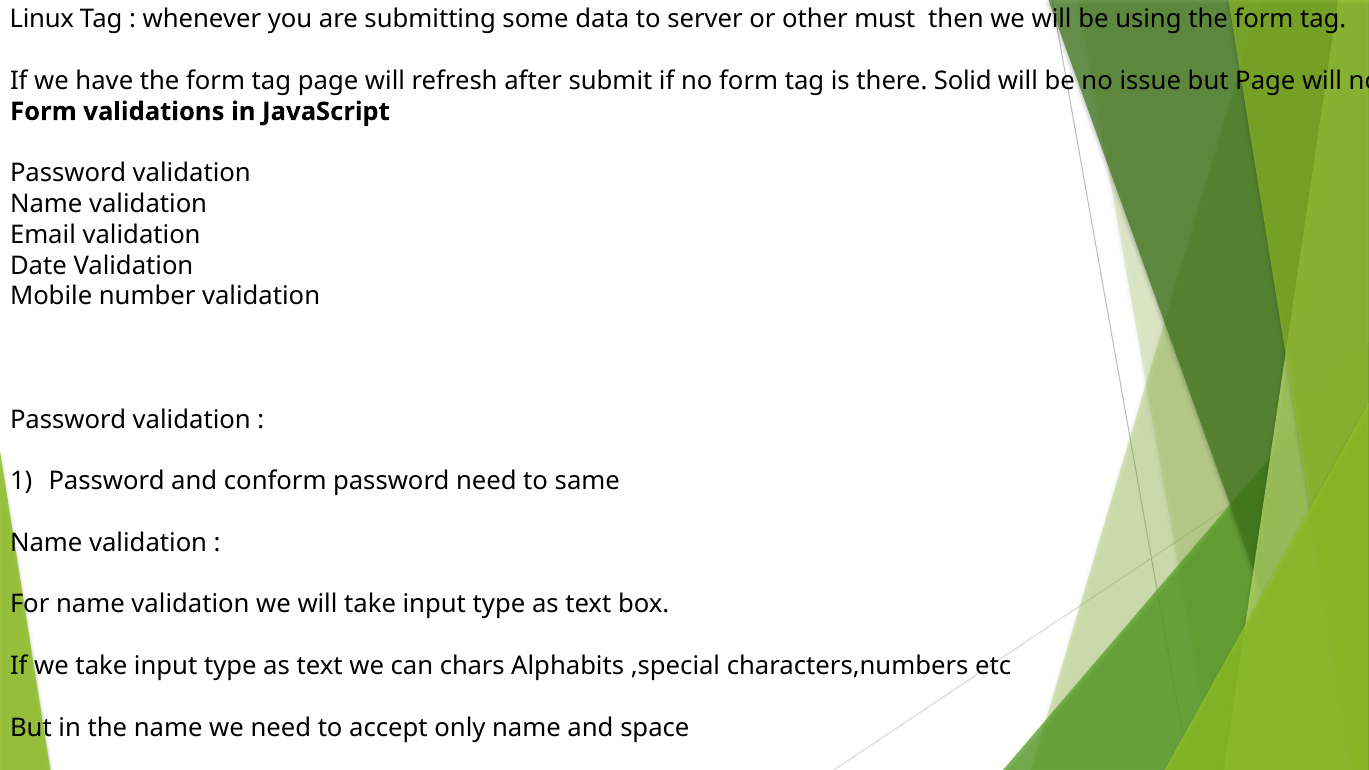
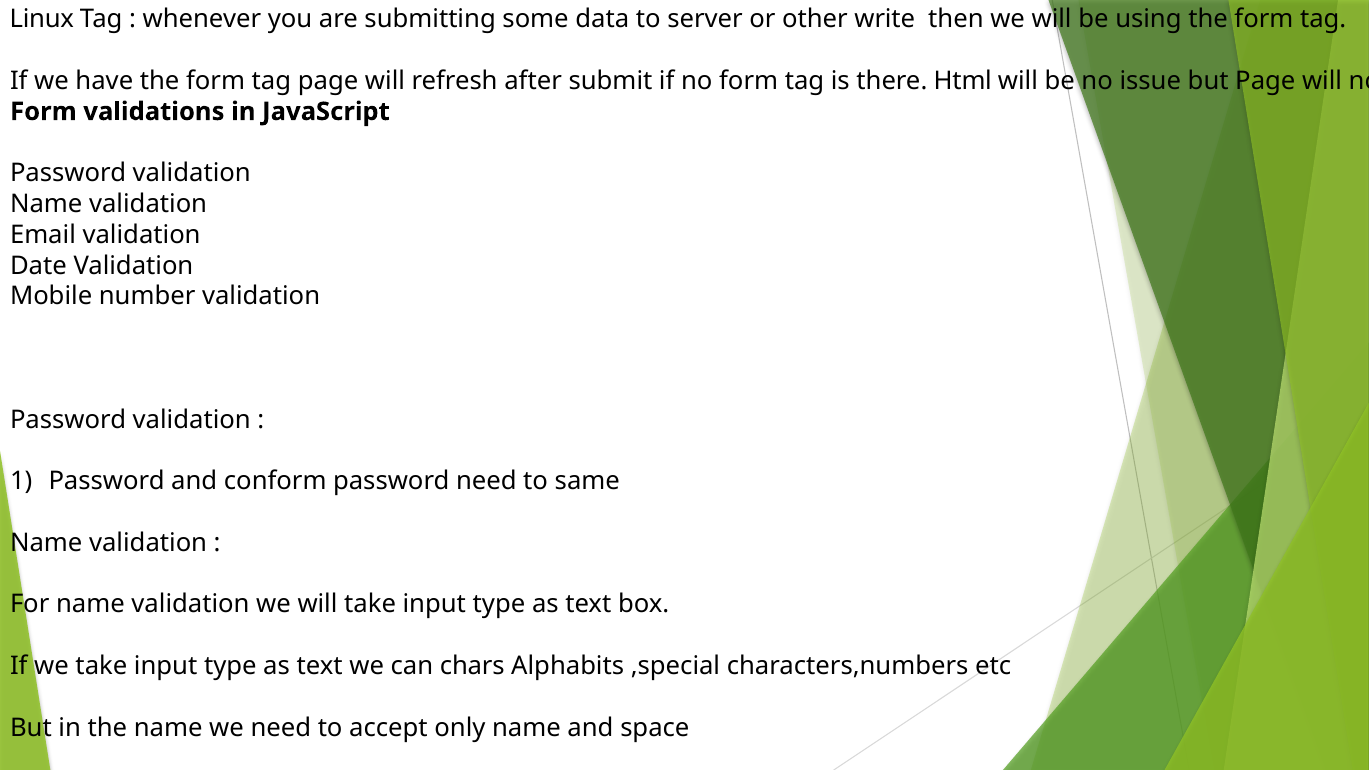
must: must -> write (885, 19)
Solid: Solid -> Html (963, 81)
